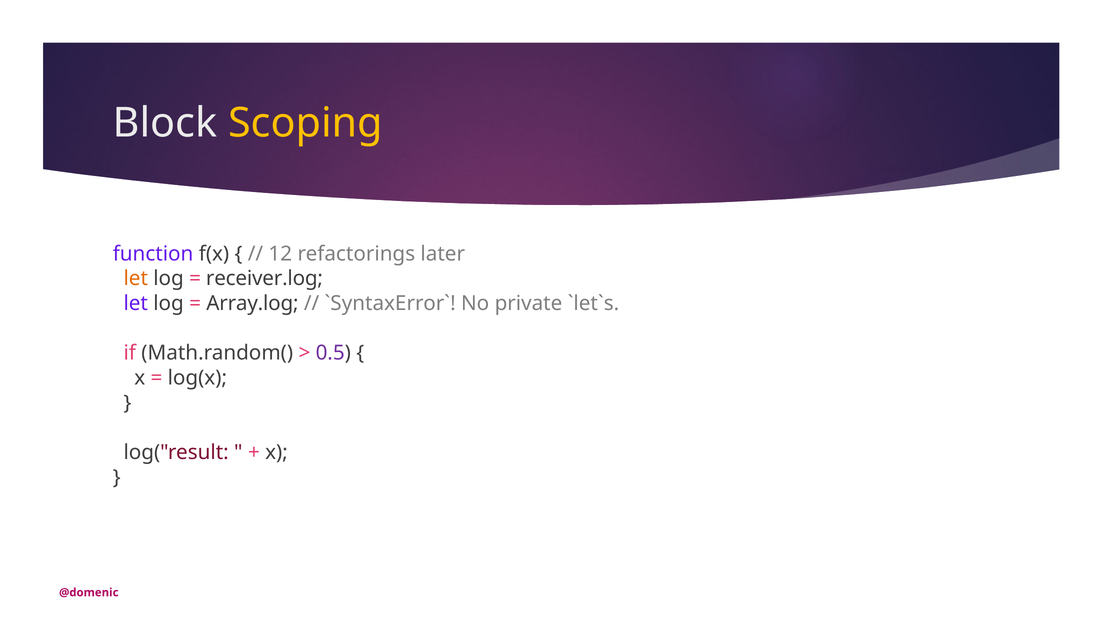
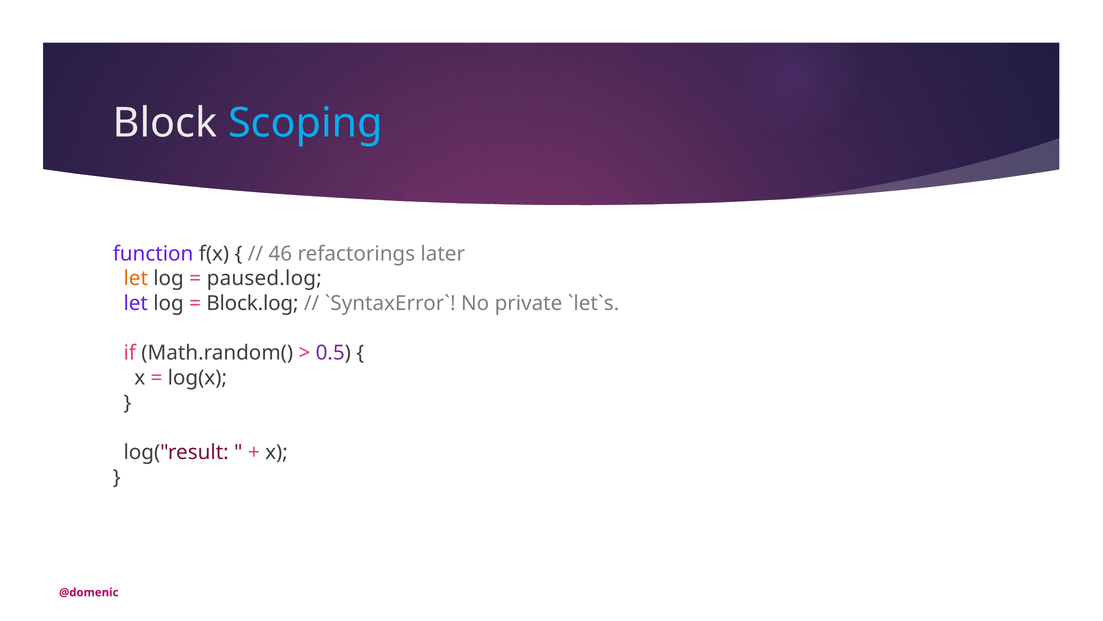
Scoping colour: yellow -> light blue (305, 123)
12: 12 -> 46 (280, 254)
receiver.log: receiver.log -> paused.log (264, 278)
Array.log: Array.log -> Block.log (252, 303)
